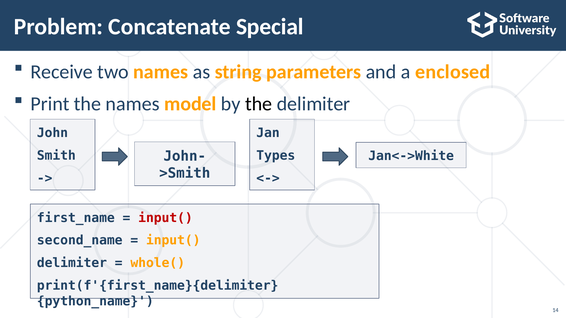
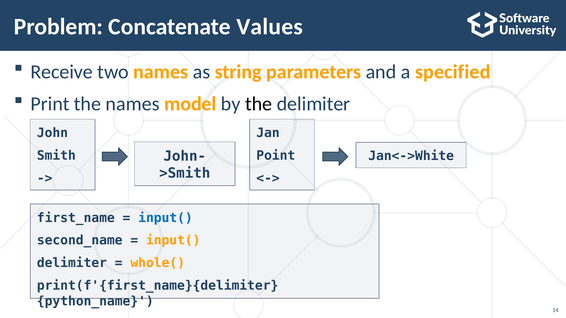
Special: Special -> Values (270, 27)
enclosed: enclosed -> specified (453, 72)
Types: Types -> Point (276, 156)
input( colour: red -> blue (165, 218)
